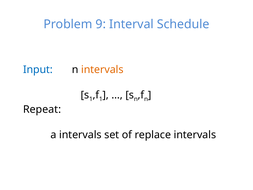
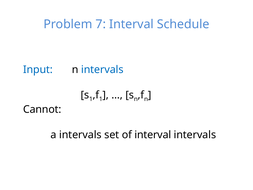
9: 9 -> 7 (101, 24)
intervals colour: orange -> blue (102, 70)
Repeat: Repeat -> Cannot (42, 109)
of replace: replace -> interval (153, 135)
